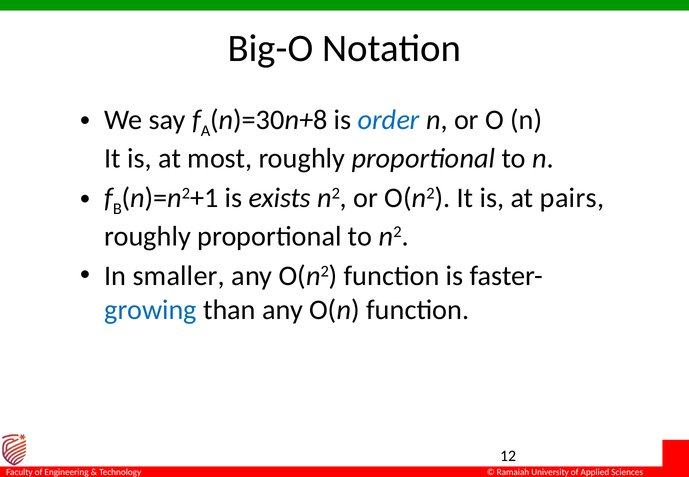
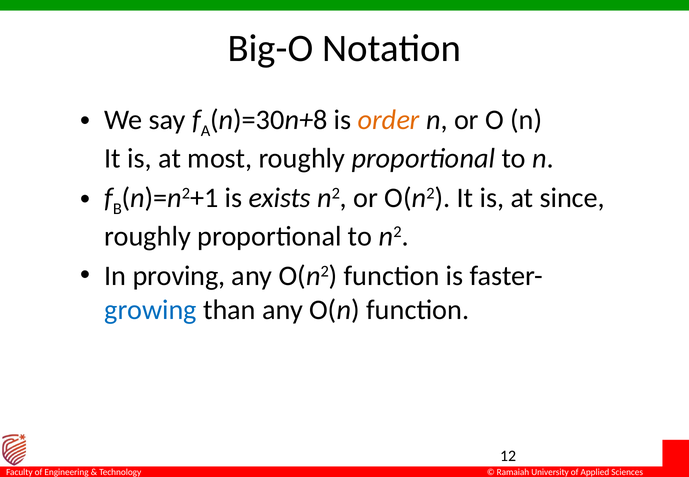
order colour: blue -> orange (389, 120)
pairs: pairs -> since (572, 198)
smaller: smaller -> proving (179, 276)
